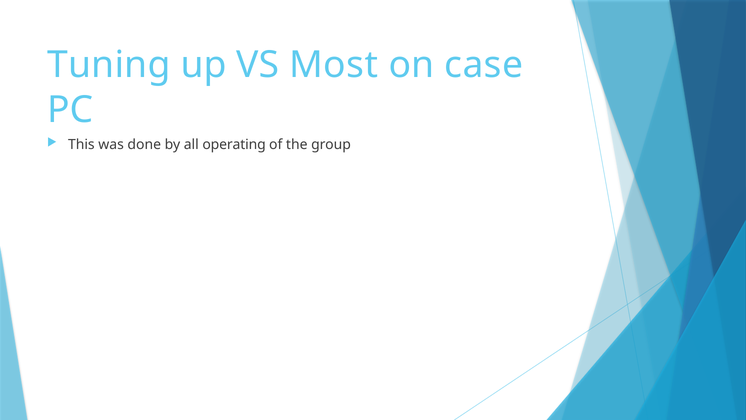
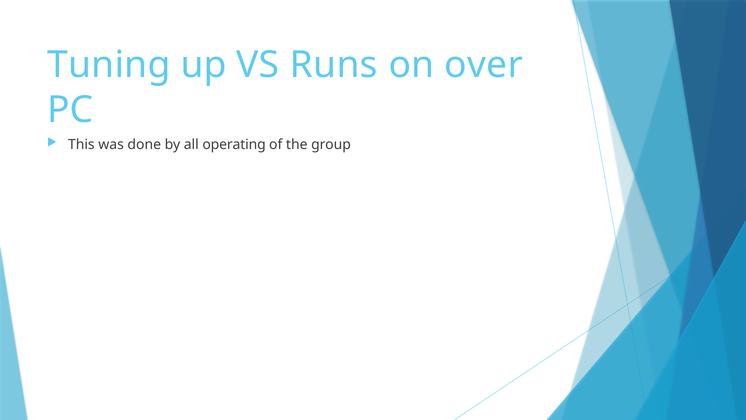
Most: Most -> Runs (334, 65)
case: case -> over (484, 65)
